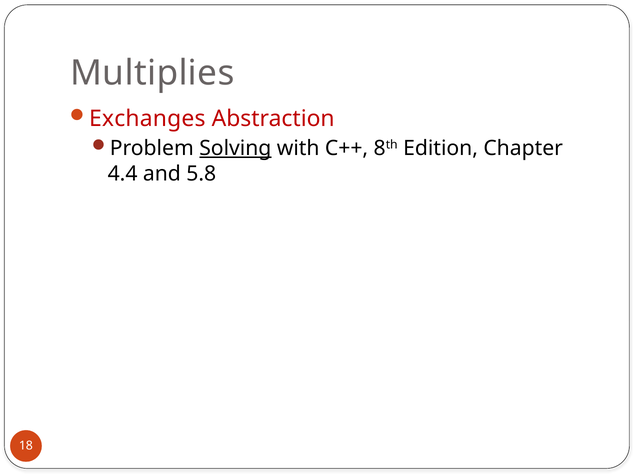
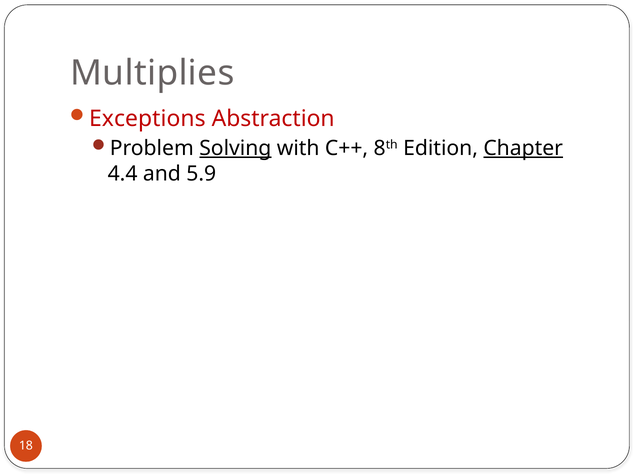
Exchanges: Exchanges -> Exceptions (147, 119)
Chapter underline: none -> present (523, 148)
5.8: 5.8 -> 5.9 (201, 174)
